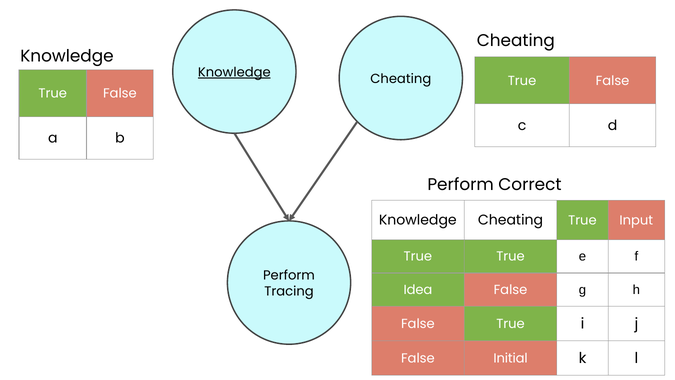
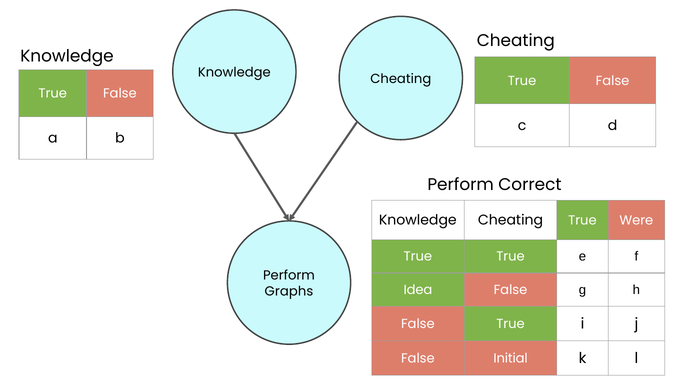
Knowledge underline: present -> none (234, 72)
Input: Input -> Were (636, 220)
Tracing: Tracing -> Graphs (289, 291)
